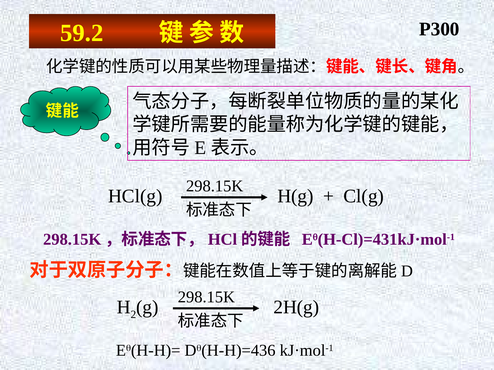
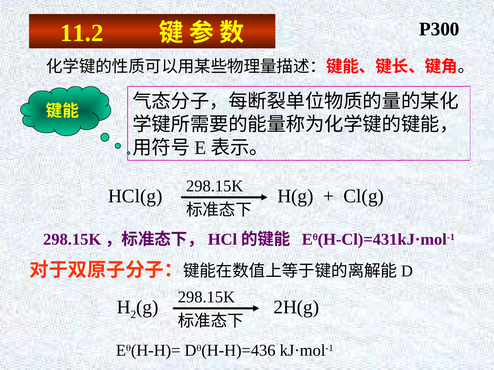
59.2: 59.2 -> 11.2 (82, 33)
